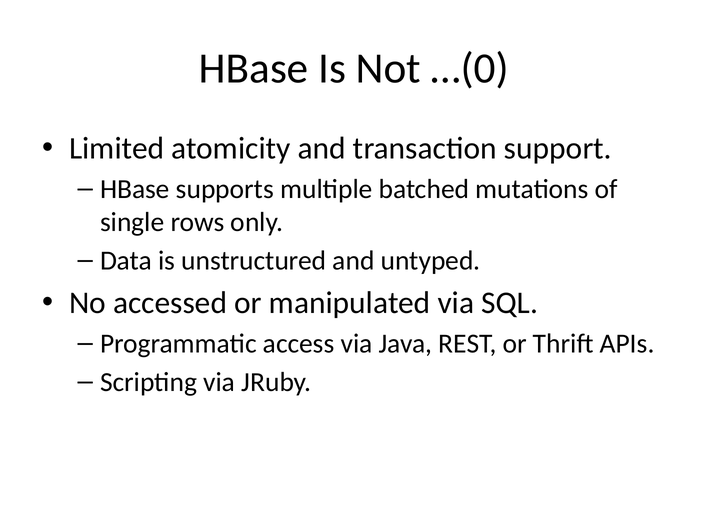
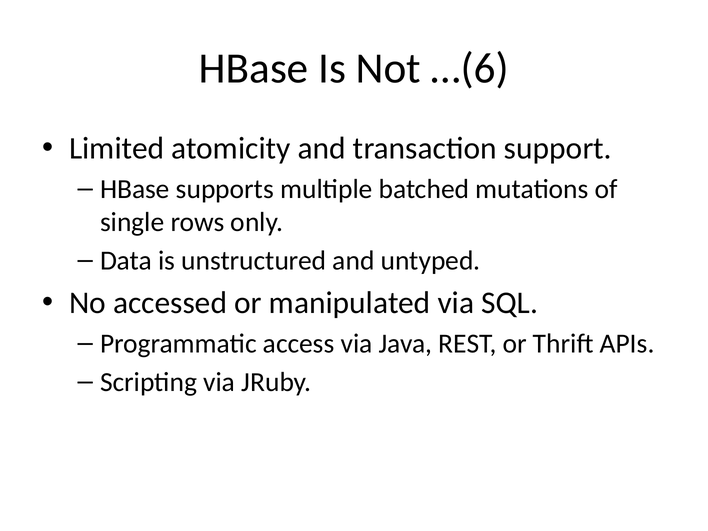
…(0: …(0 -> …(6 (470, 69)
